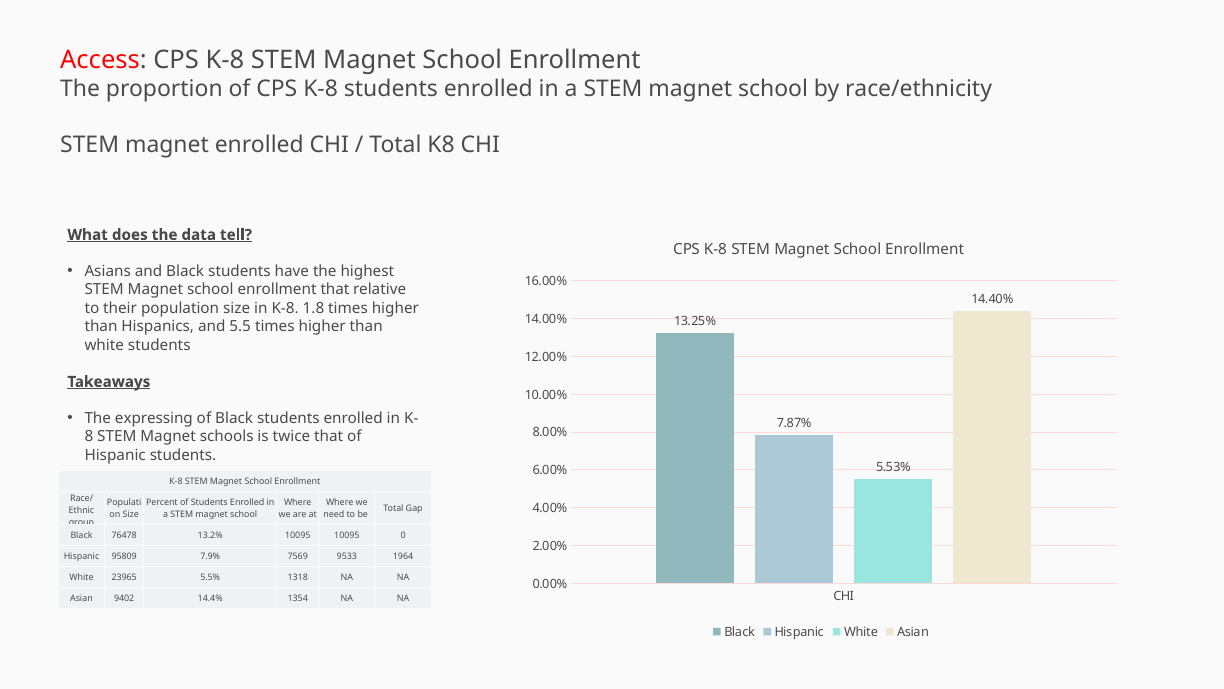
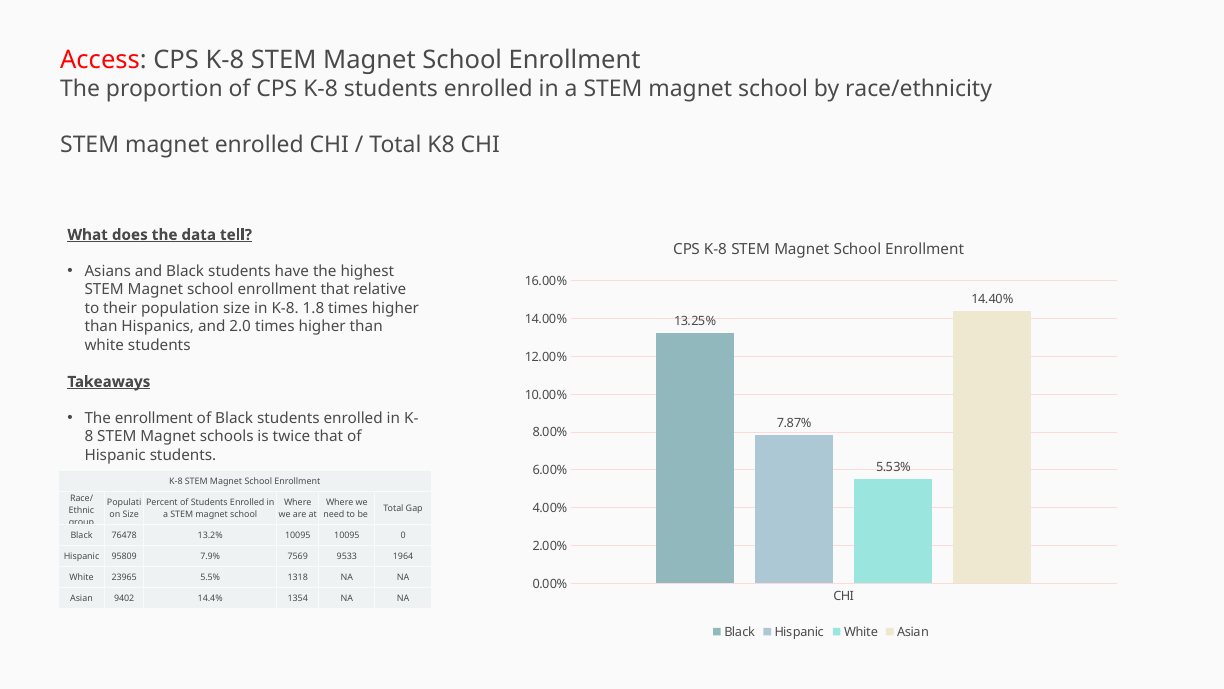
5.5: 5.5 -> 2.0 (240, 326)
The expressing: expressing -> enrollment (154, 418)
